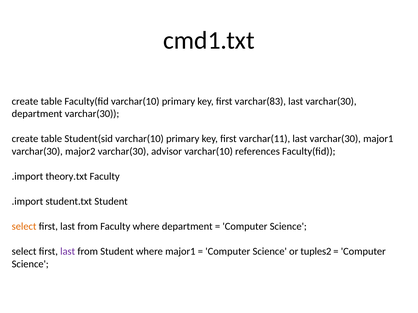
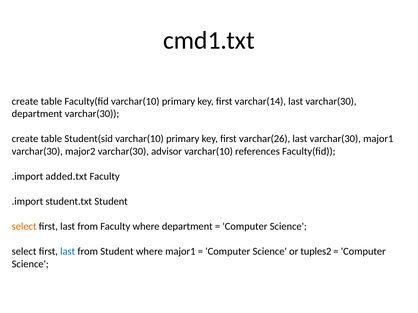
varchar(83: varchar(83 -> varchar(14 (260, 101)
varchar(11: varchar(11 -> varchar(26 (265, 139)
theory.txt: theory.txt -> added.txt (66, 177)
last colour: purple -> blue (68, 252)
